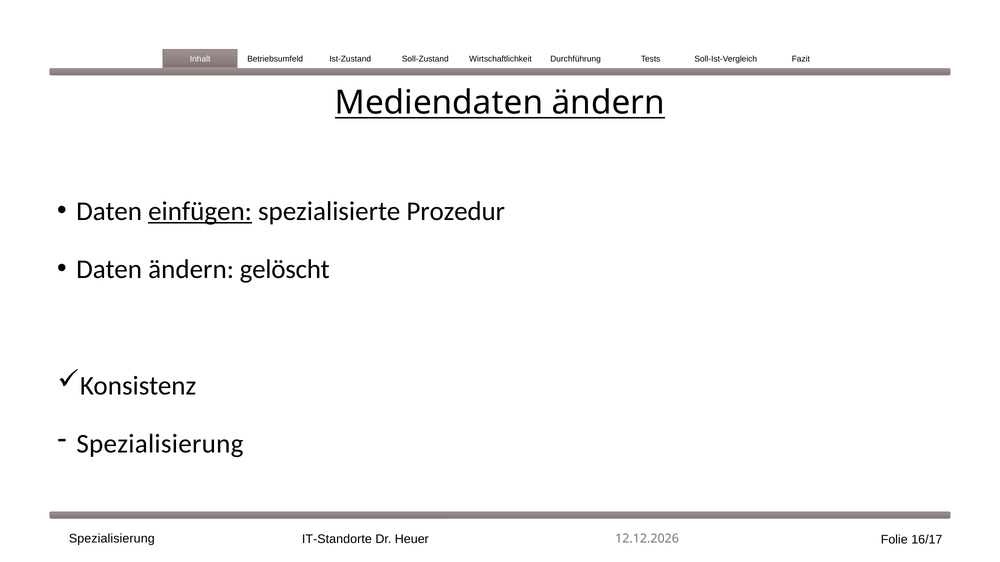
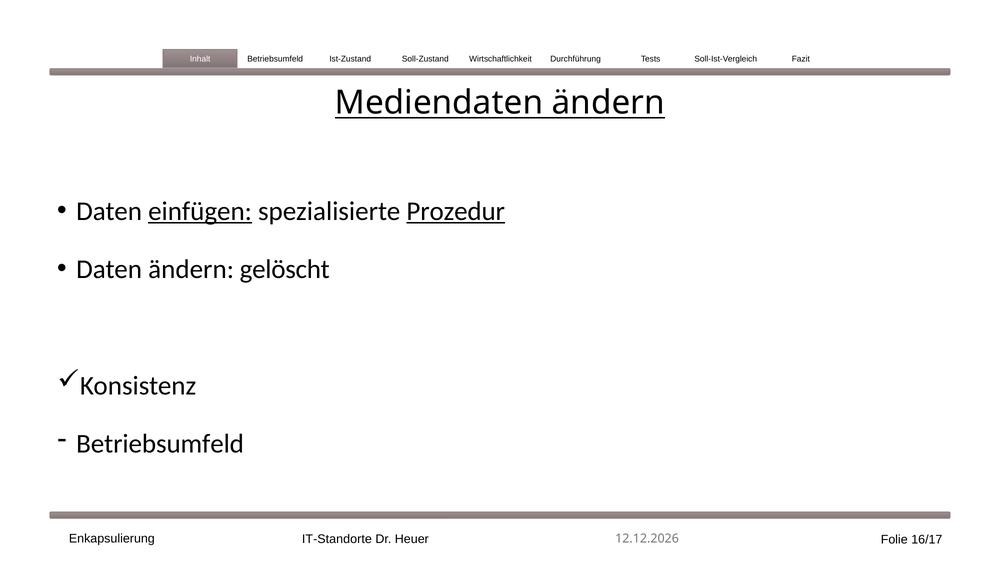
Prozedur underline: none -> present (456, 211)
Spezialisierung: Spezialisierung -> Betriebsumfeld (160, 444)
Spezialisierung: Spezialisierung -> Enkapsulierung (112, 539)
